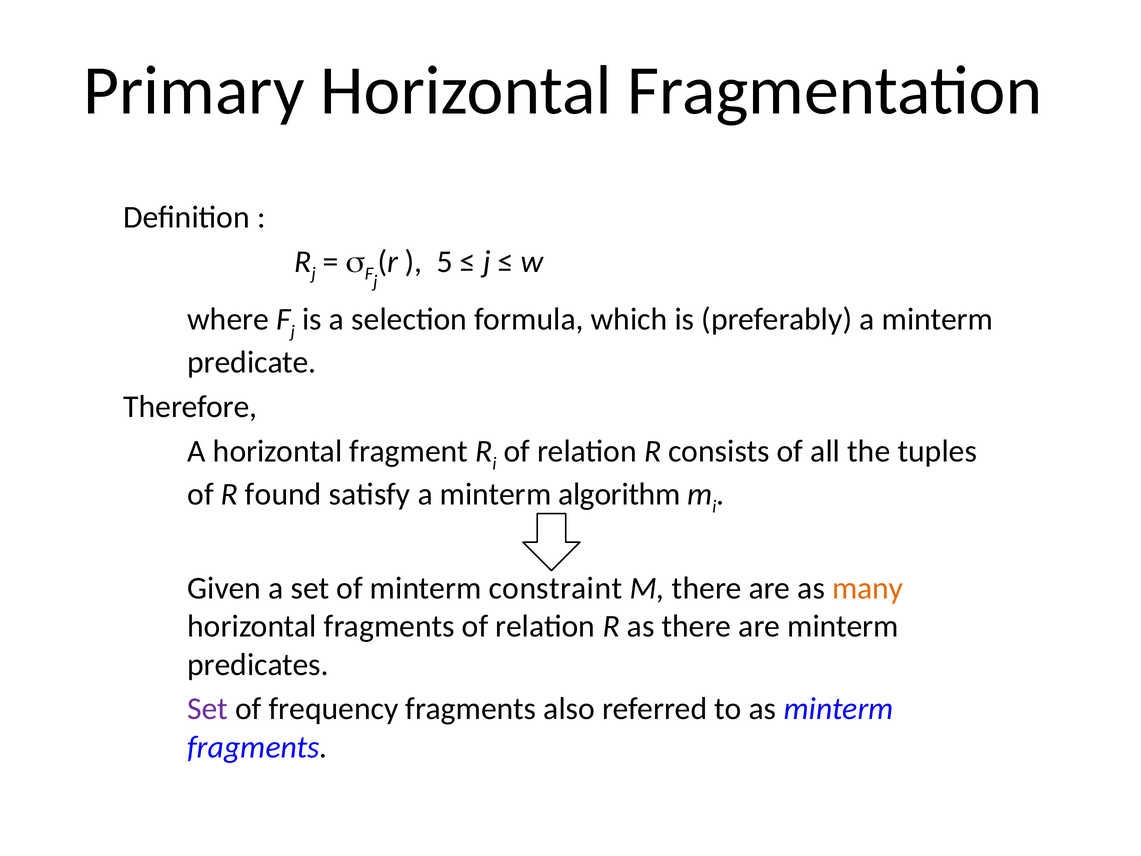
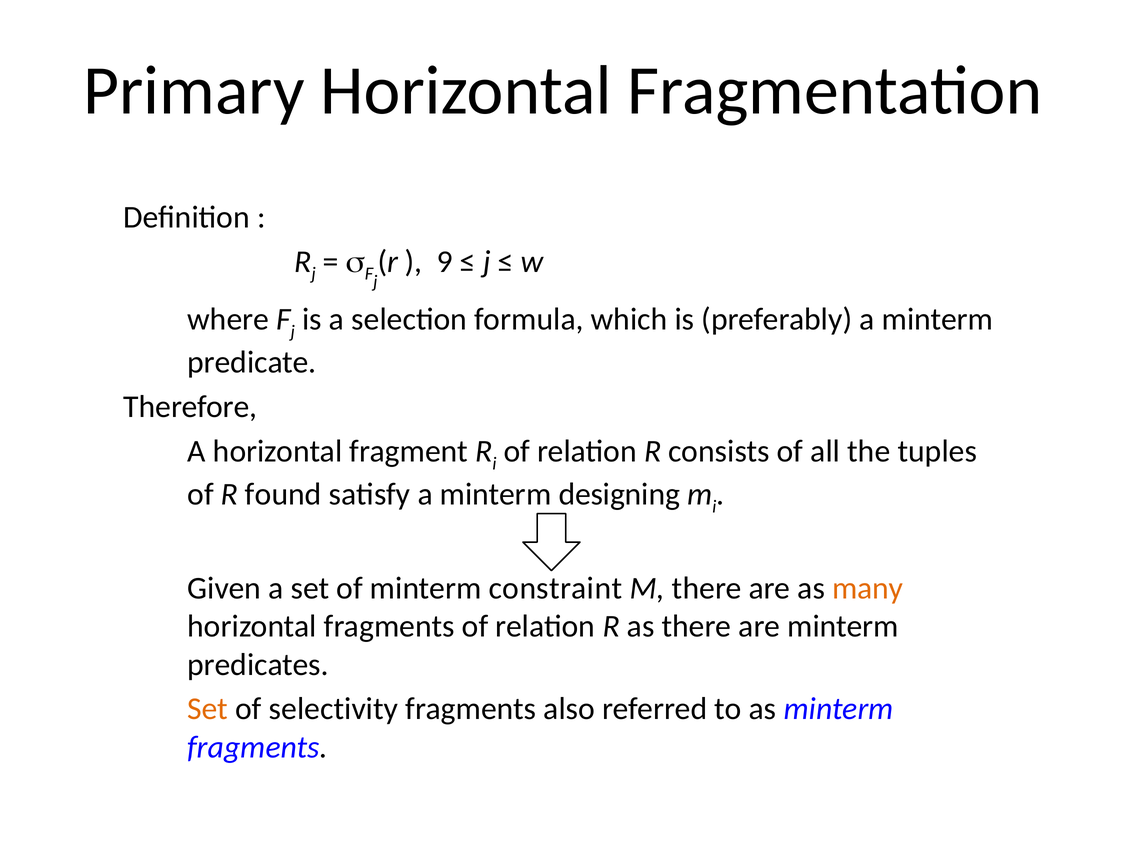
5: 5 -> 9 (445, 261)
algorithm: algorithm -> designing (619, 494)
Set colour: purple -> orange (208, 709)
frequency: frequency -> selectivity (334, 709)
